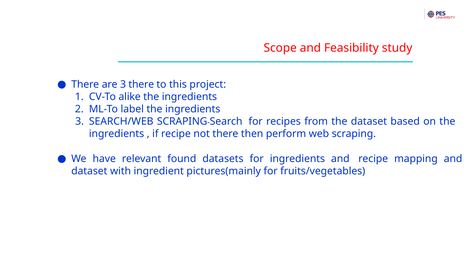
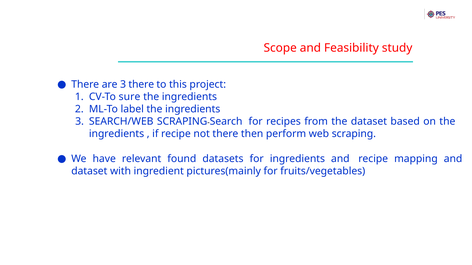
alike: alike -> sure (130, 97)
